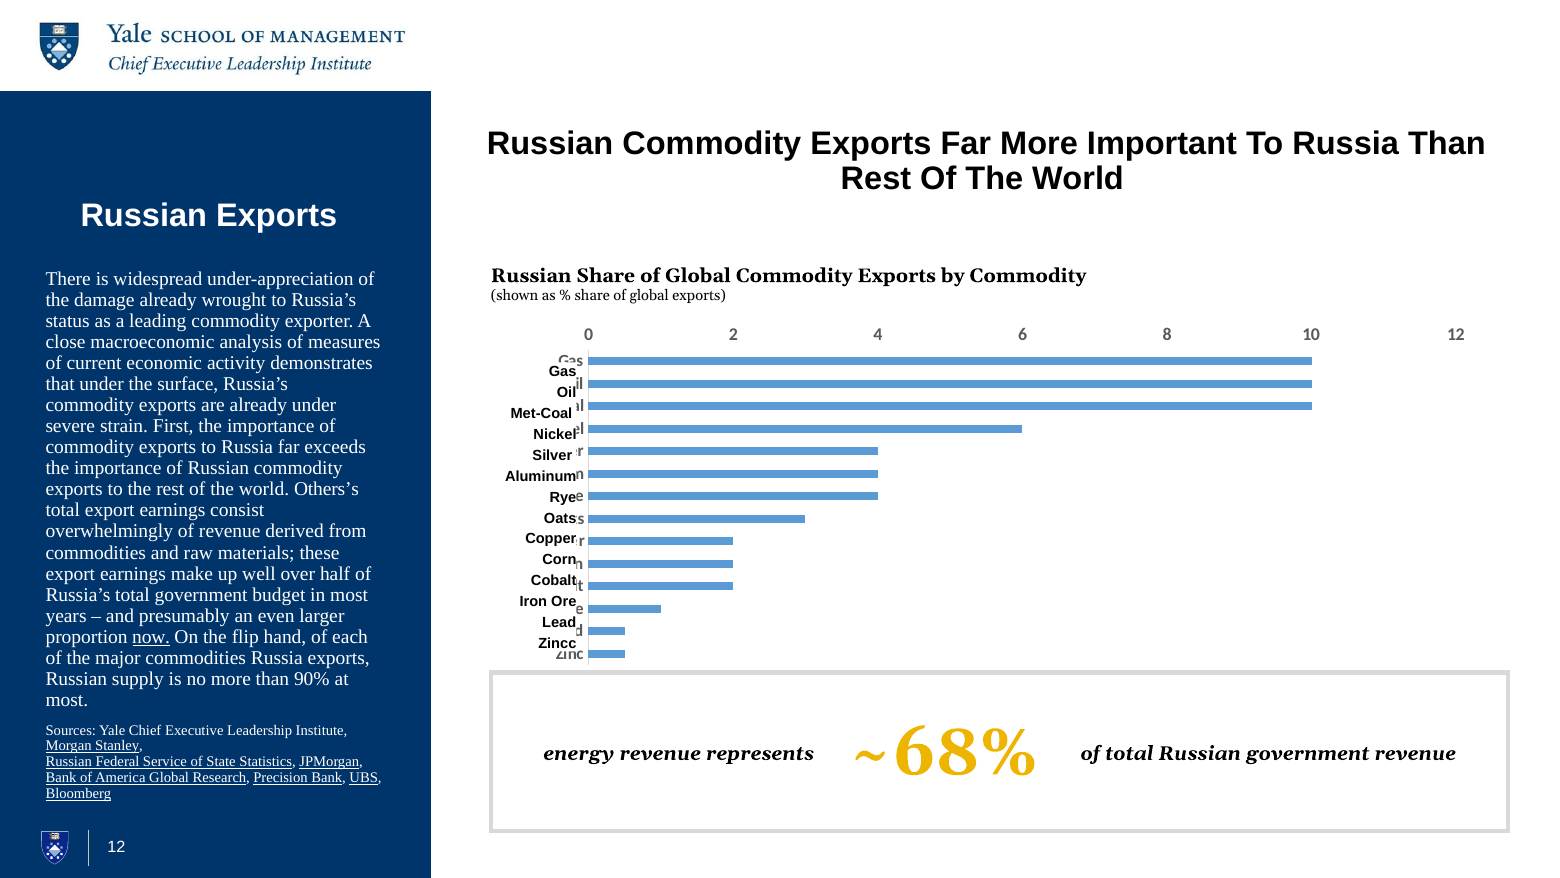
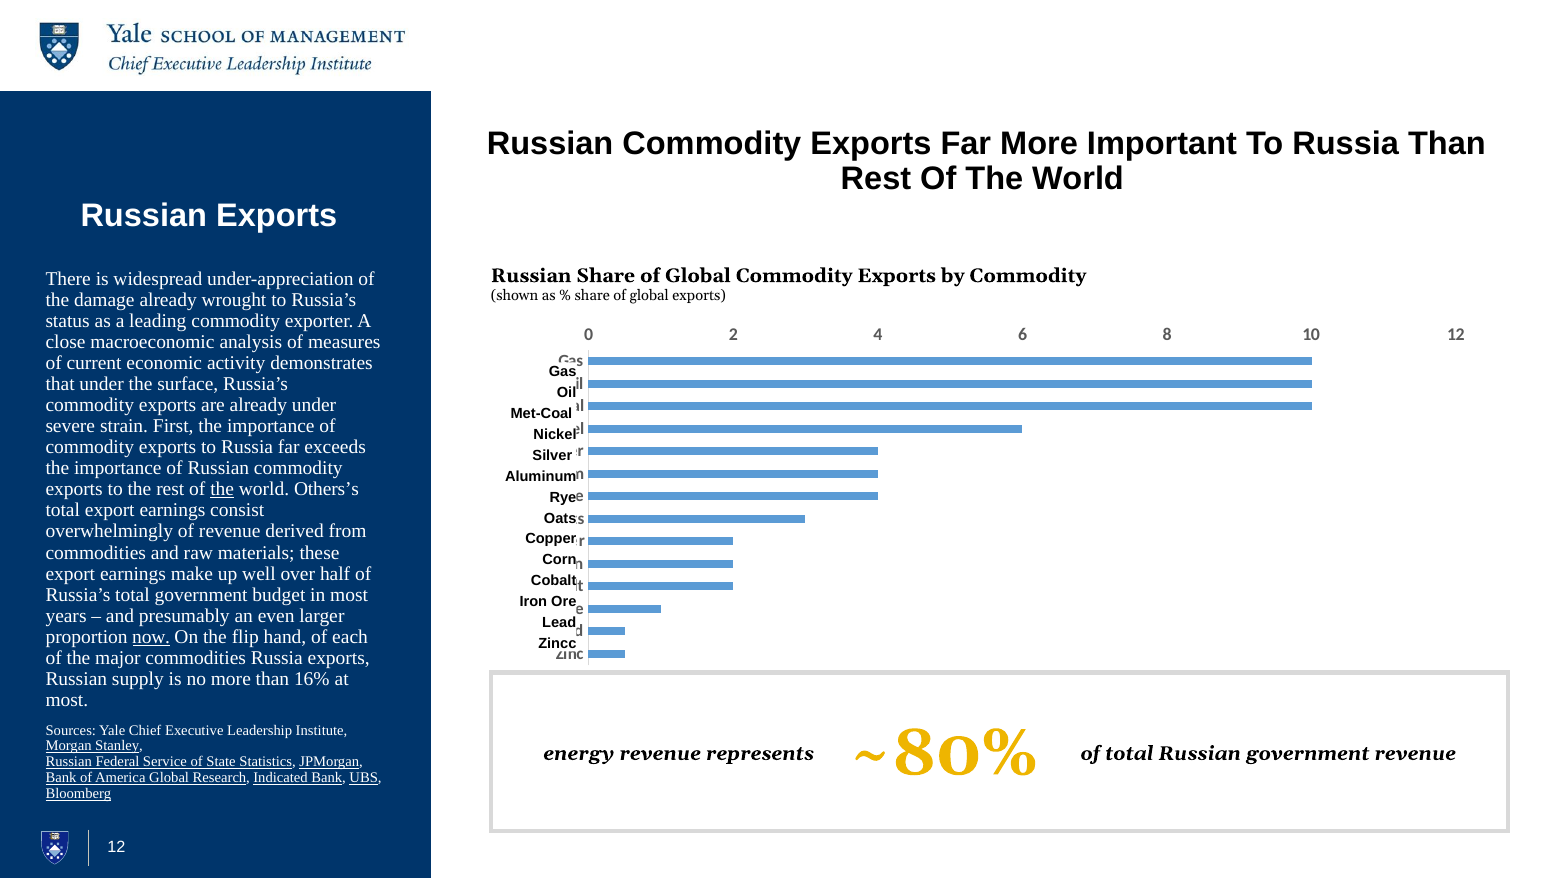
the underline: none -> present (222, 489)
90%: 90% -> 16% (312, 679)
~68%: ~68% -> ~80% (943, 752)
Precision: Precision -> Indicated (280, 777)
